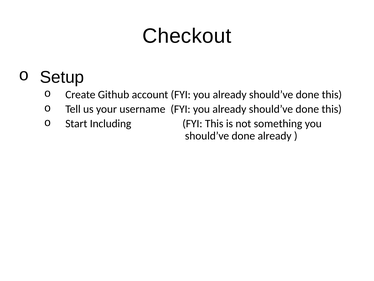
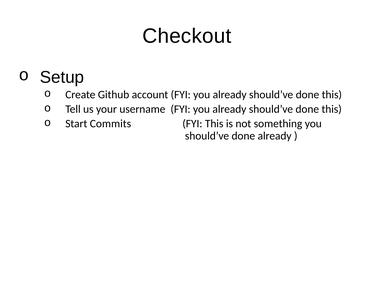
Including: Including -> Commits (110, 123)
